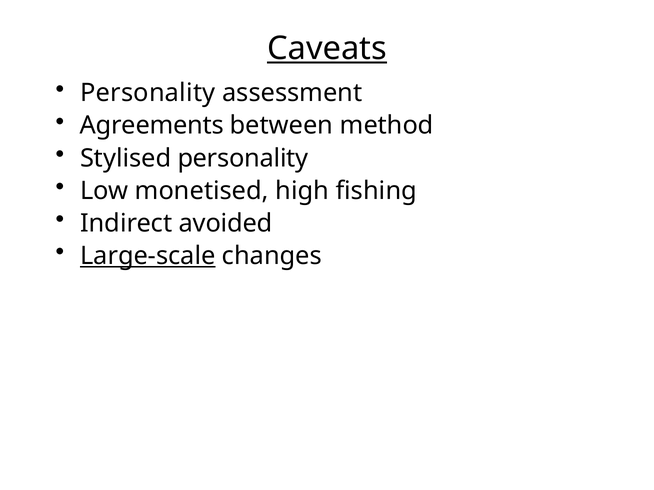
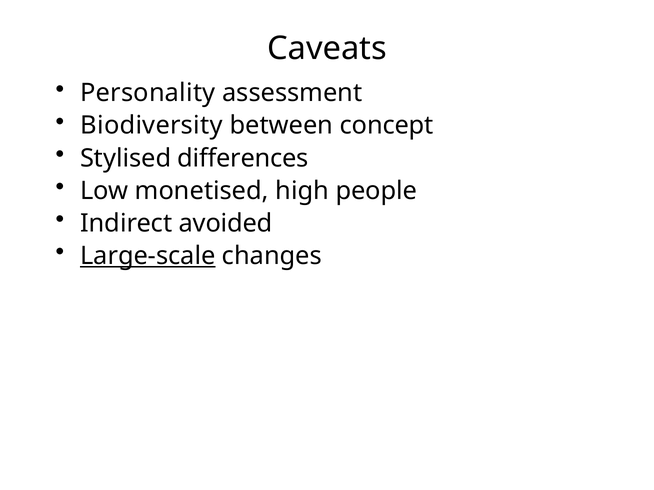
Caveats underline: present -> none (327, 49)
Agreements: Agreements -> Biodiversity (152, 126)
method: method -> concept (387, 126)
Stylised personality: personality -> differences (243, 158)
fishing: fishing -> people (376, 191)
